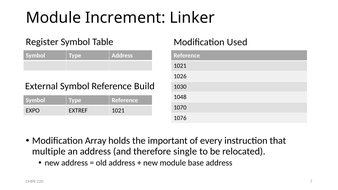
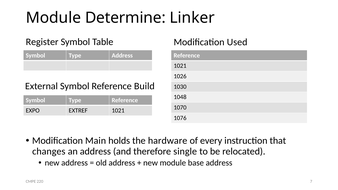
Increment: Increment -> Determine (125, 18)
Array: Array -> Main (96, 141)
important: important -> hardware (168, 141)
multiple: multiple -> changes (49, 151)
